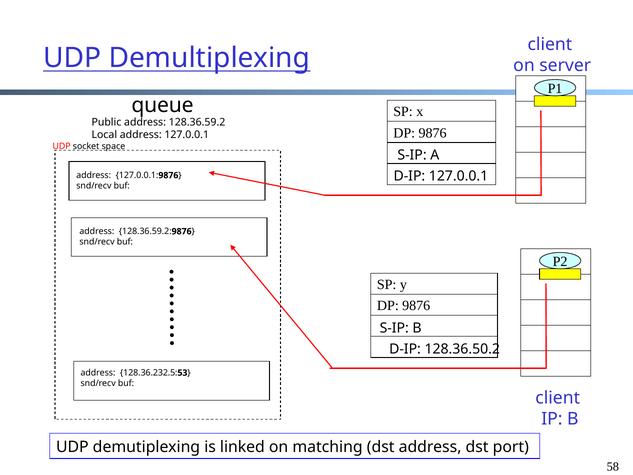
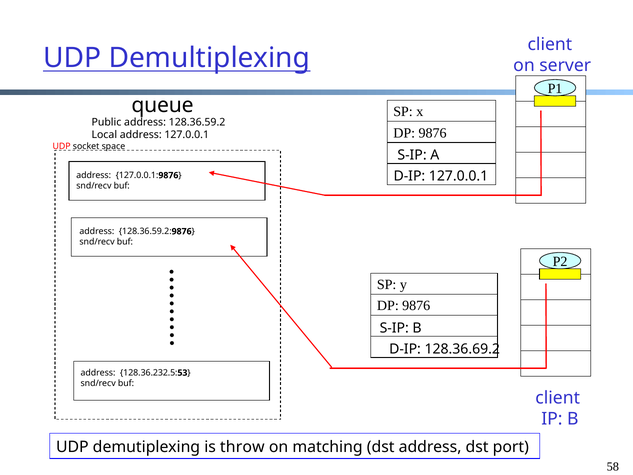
128.36.50.2: 128.36.50.2 -> 128.36.69.2 (462, 349)
linked: linked -> throw (242, 447)
